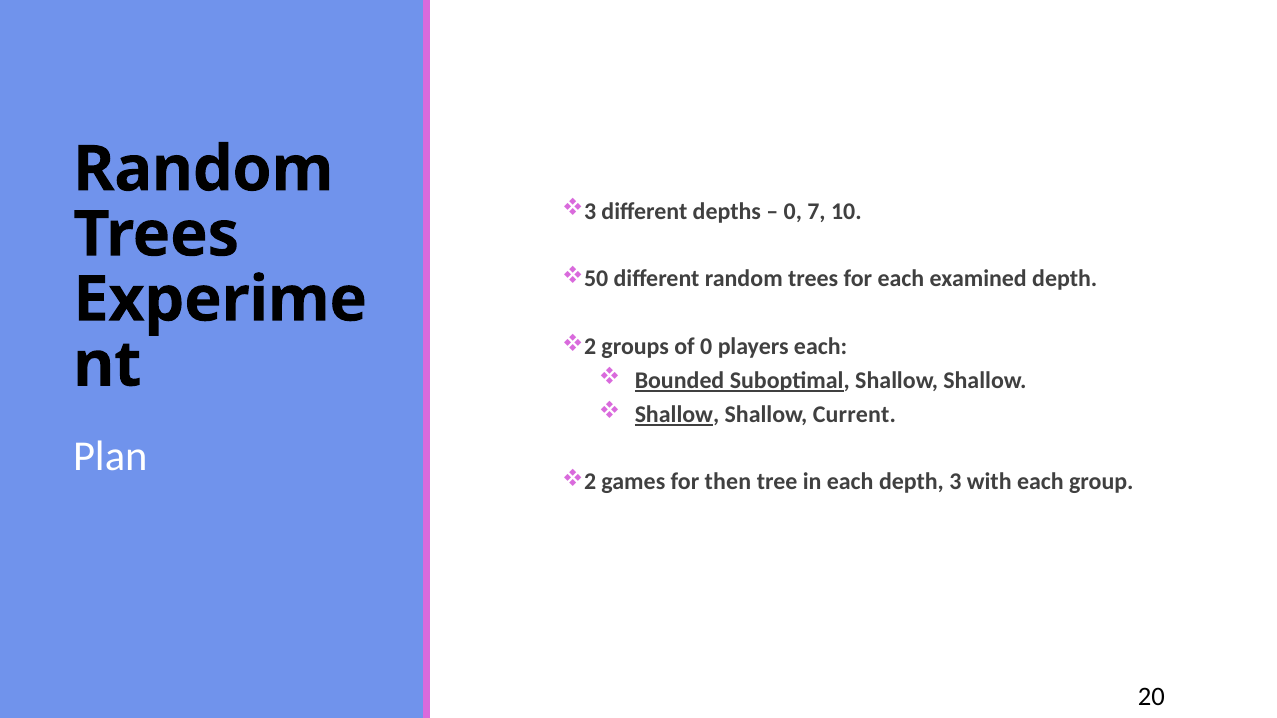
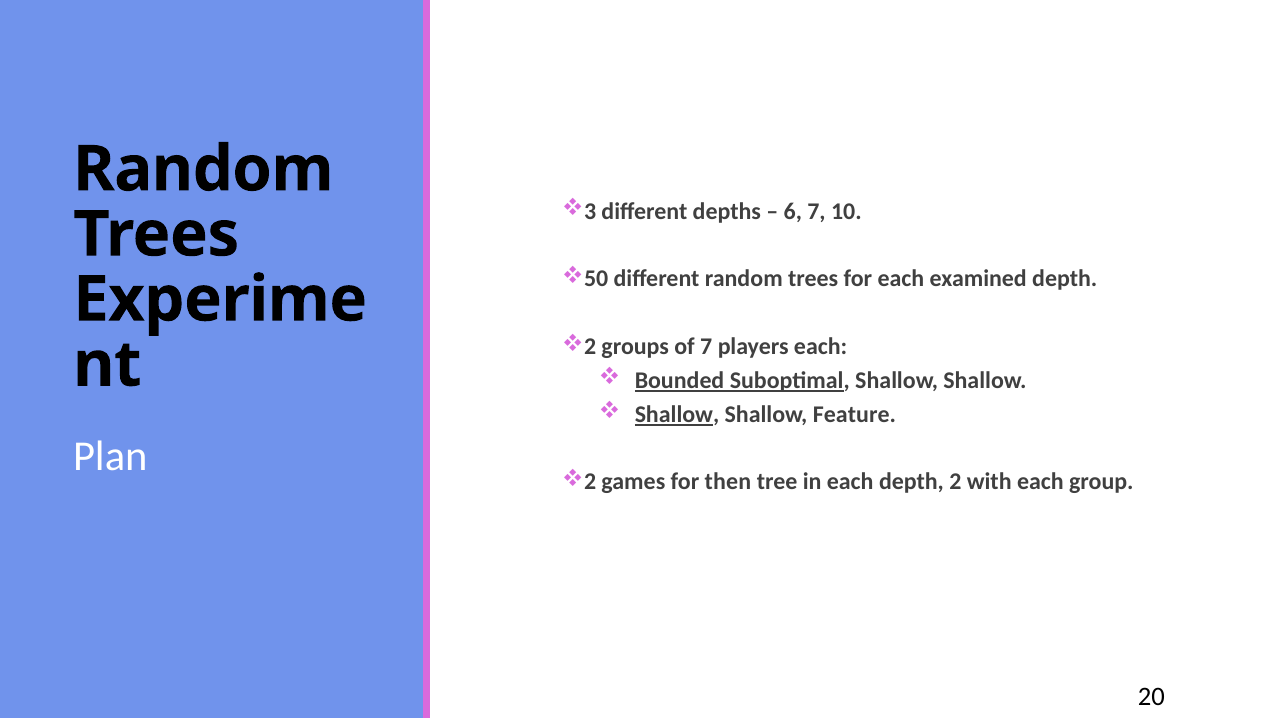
0: 0 -> 6 (793, 212)
of 0: 0 -> 7 (706, 347)
Current: Current -> Feature (854, 415)
3: 3 -> 2 (955, 482)
